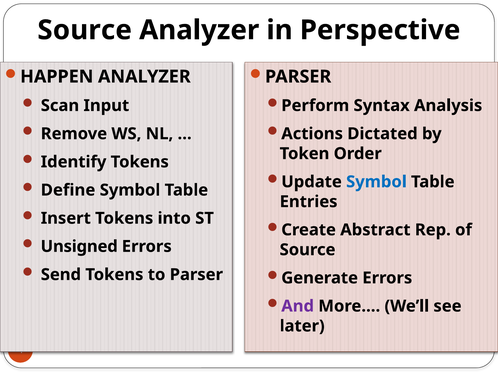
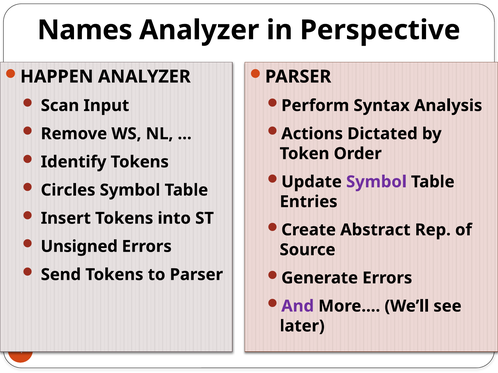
Source: Source -> Names (85, 30)
Symbol colour: blue -> purple (376, 182)
Define: Define -> Circles (68, 190)
